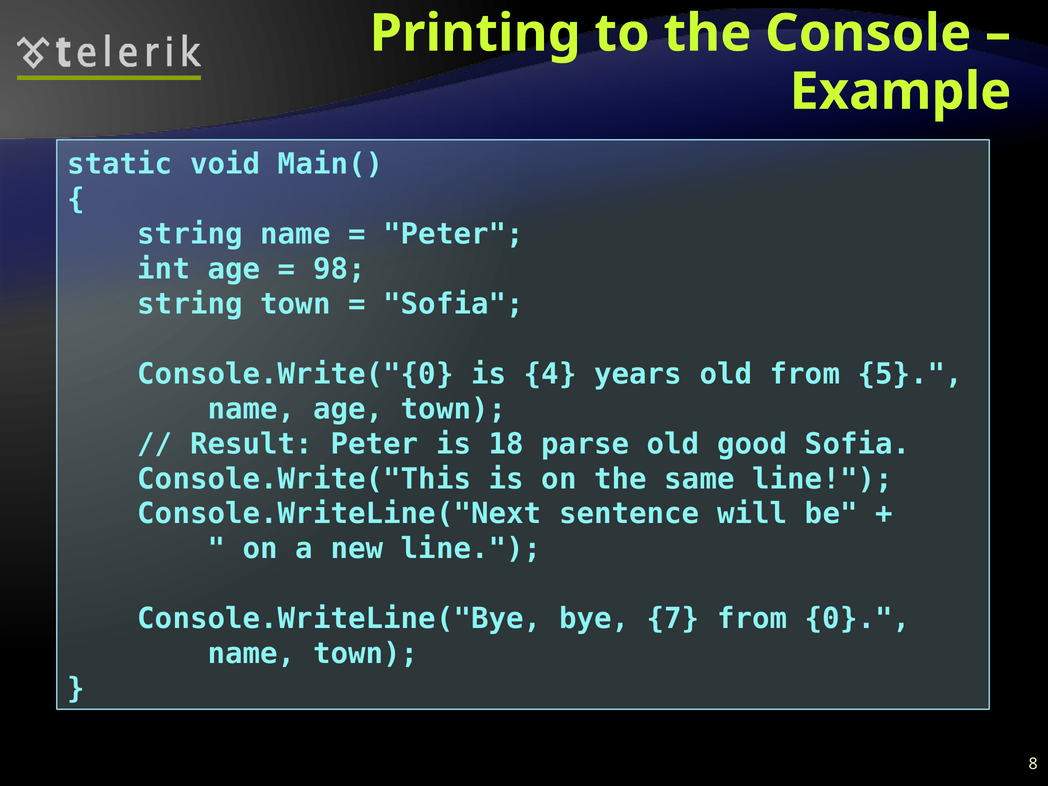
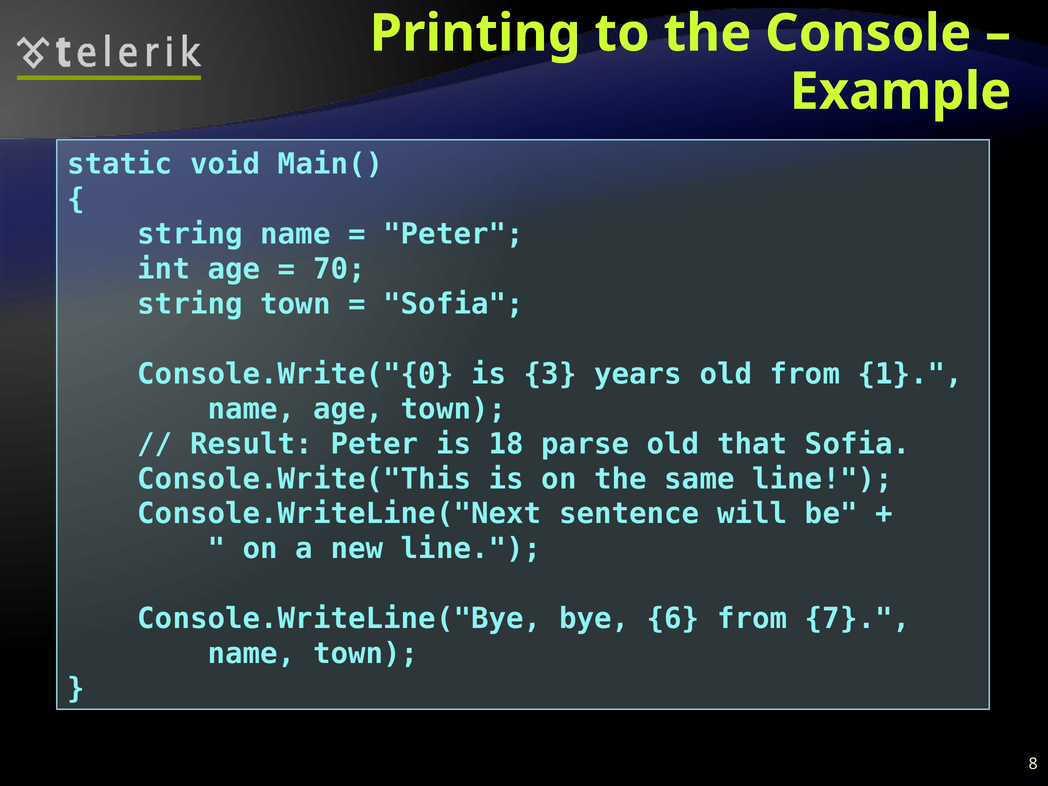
98: 98 -> 70 (339, 269)
4: 4 -> 3 (550, 374)
5: 5 -> 1 (910, 374)
good: good -> that (752, 444)
7: 7 -> 6 (673, 619)
0: 0 -> 7 (858, 619)
